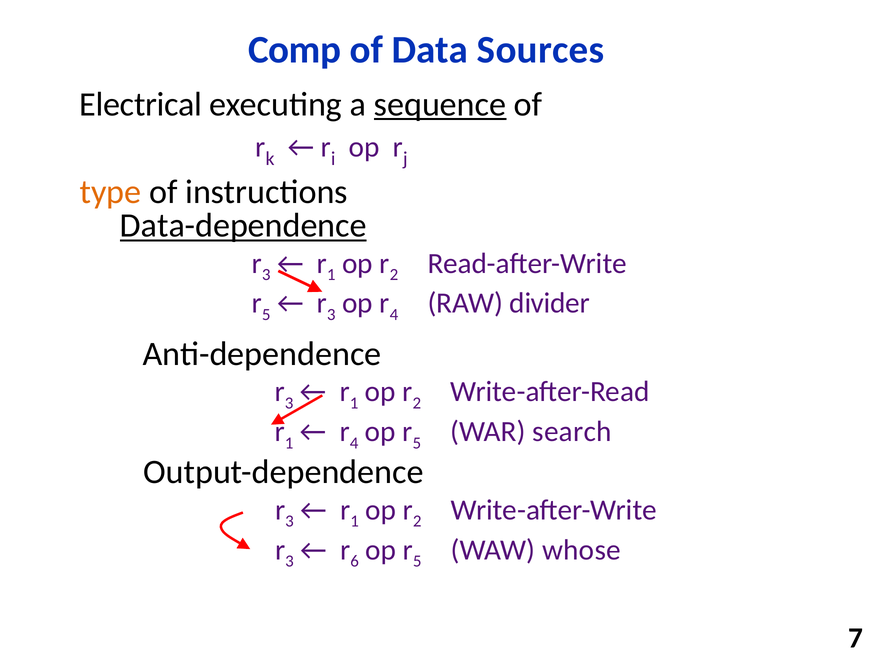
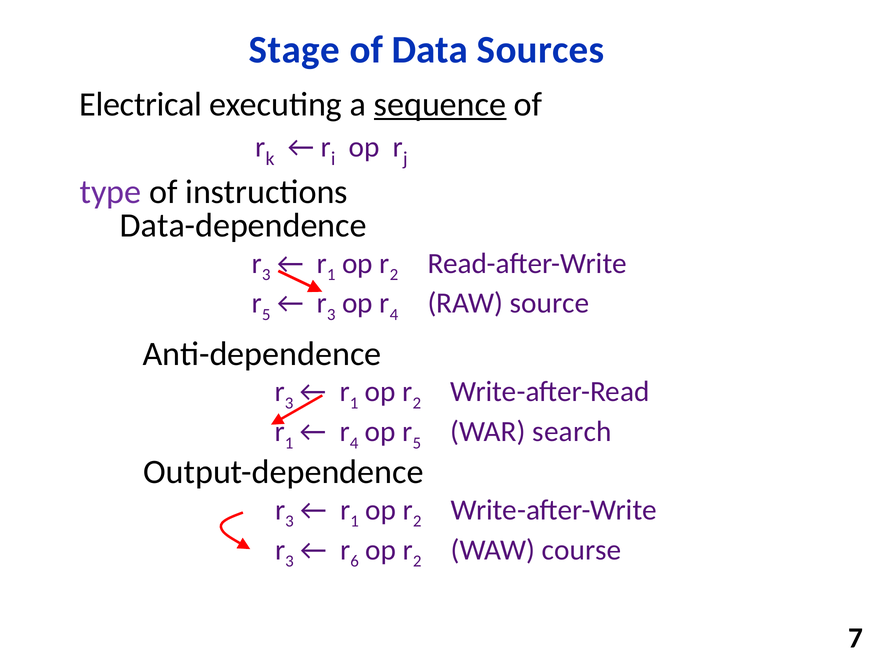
Comp: Comp -> Stage (294, 50)
type colour: orange -> purple (110, 192)
Data-dependence underline: present -> none (243, 226)
divider: divider -> source (550, 303)
5: 5 -> 2 (417, 561)
whose: whose -> course (582, 550)
